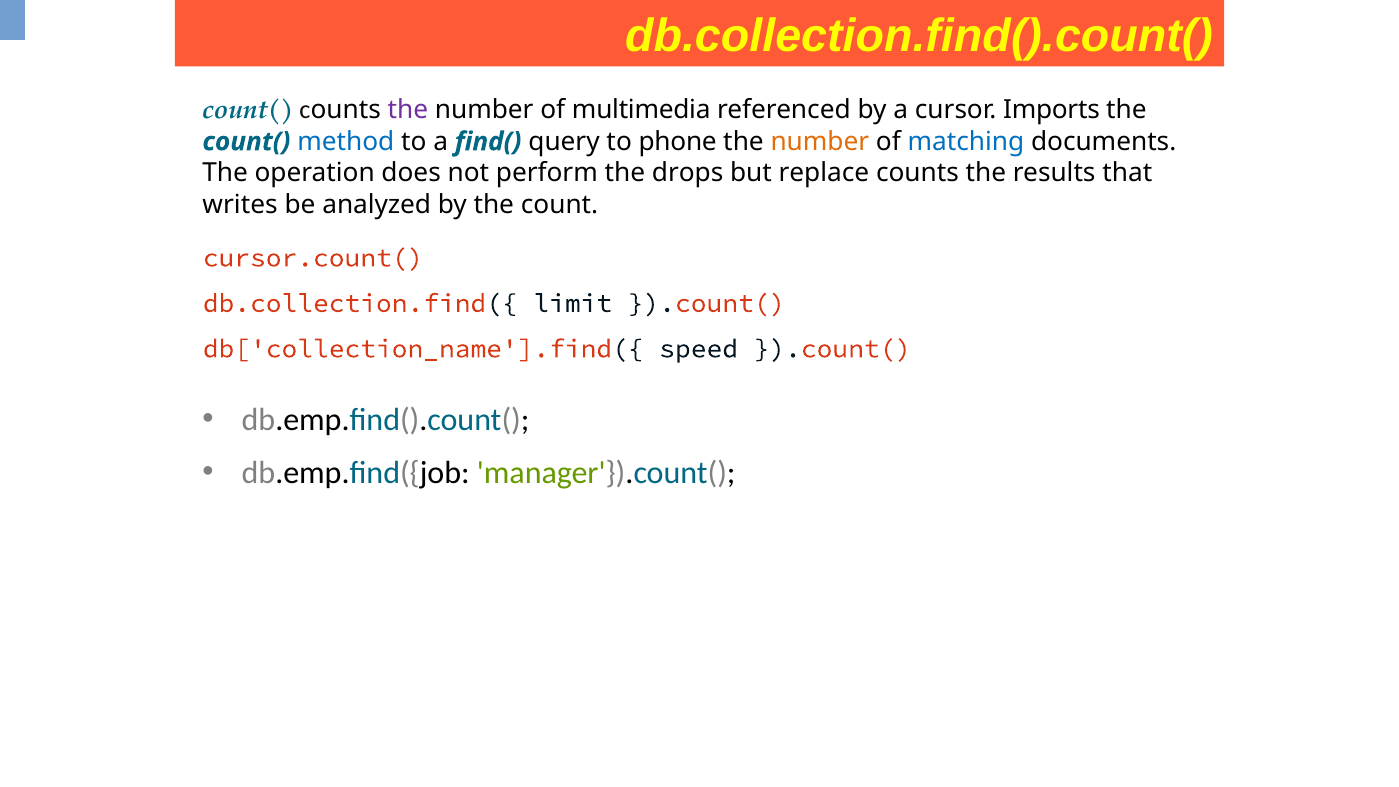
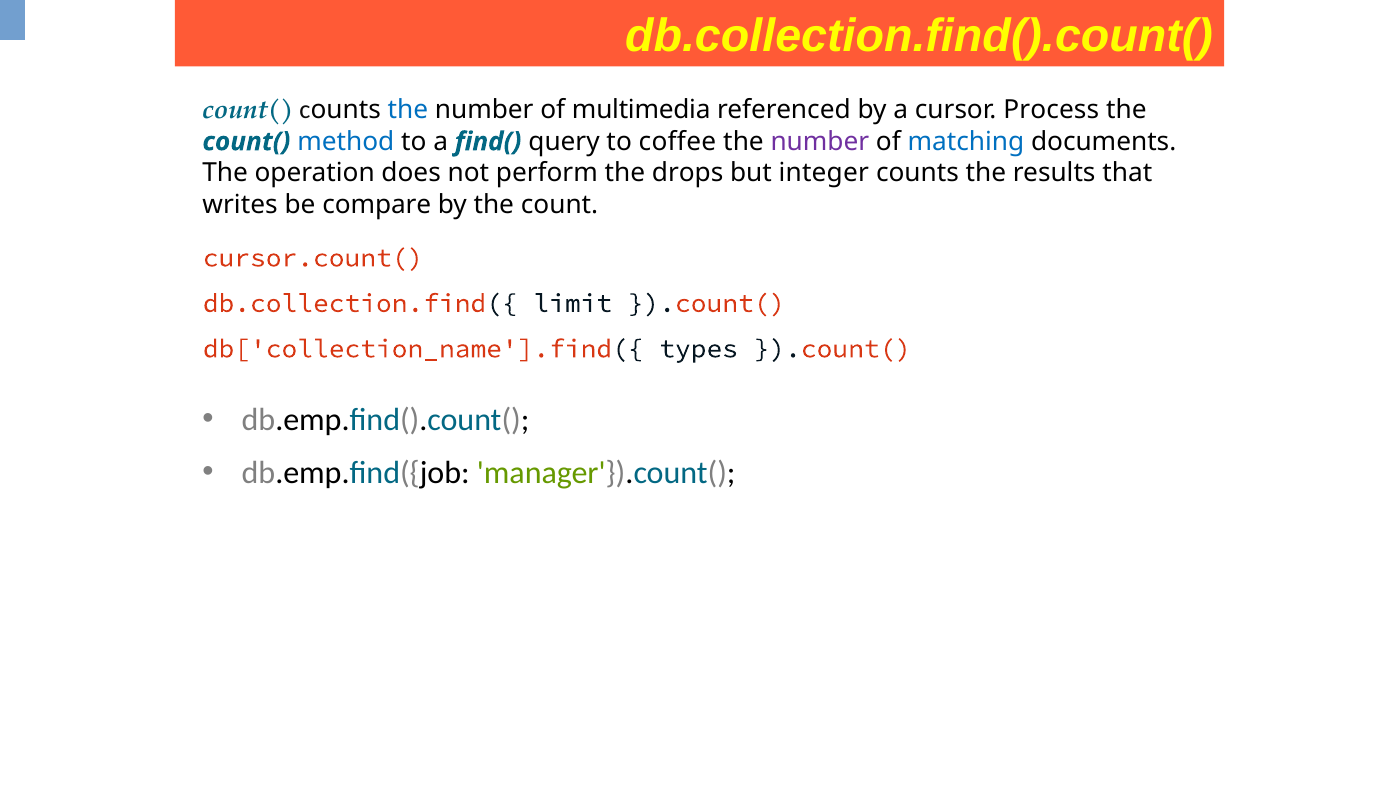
the colour: purple -> blue (408, 110)
Imports: Imports -> Process (1051, 110)
phone: phone -> coffee (677, 142)
number colour: orange -> purple (820, 142)
replace: replace -> integer (824, 173)
analyzed: analyzed -> compare (377, 205)
speed: speed -> types (699, 349)
